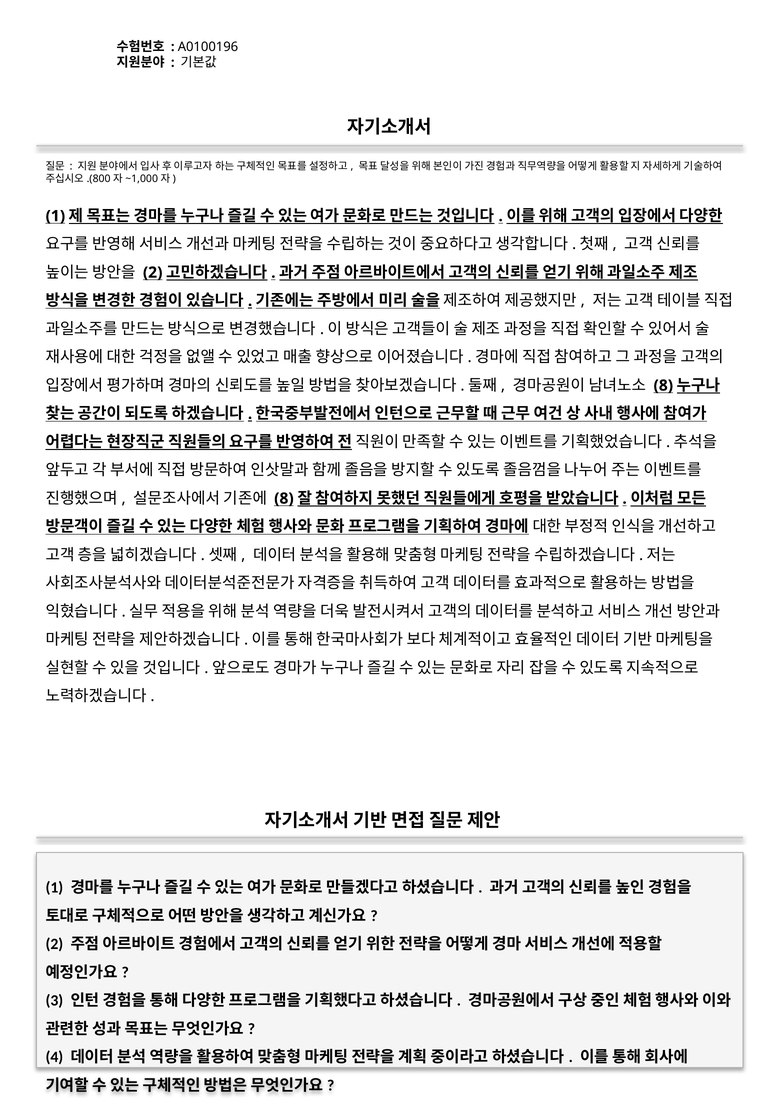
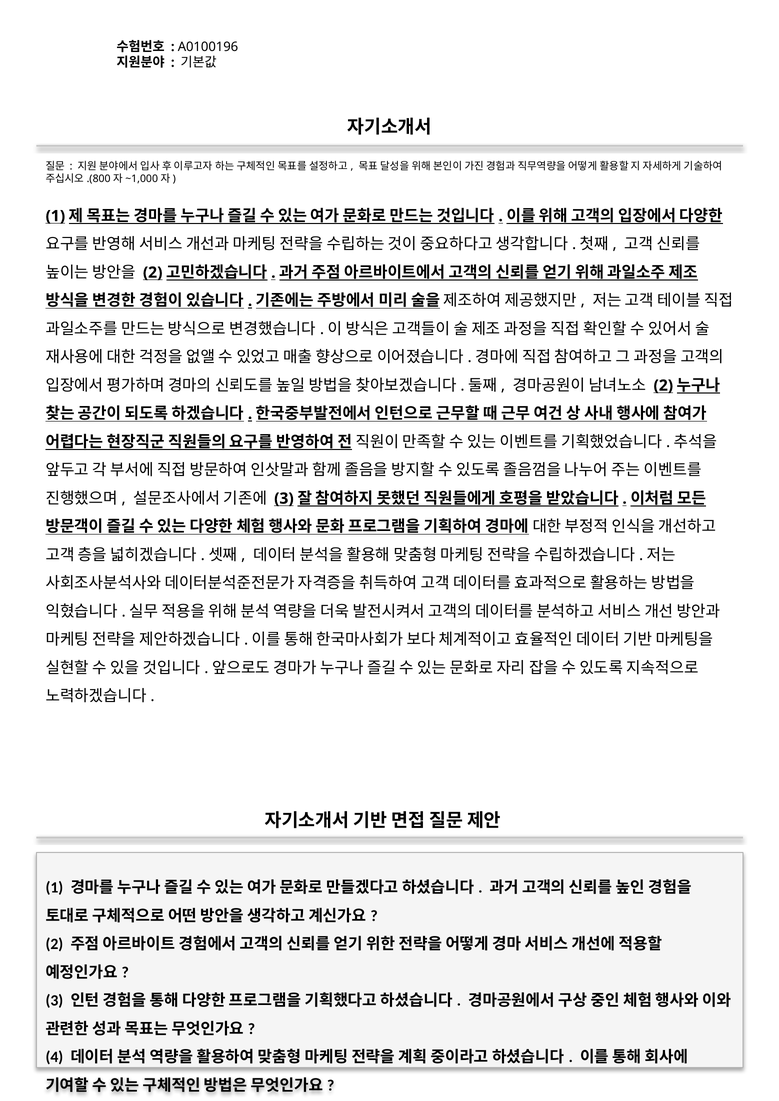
8: 8 -> 2 (663, 386)
8: 8 -> 3 (284, 499)
